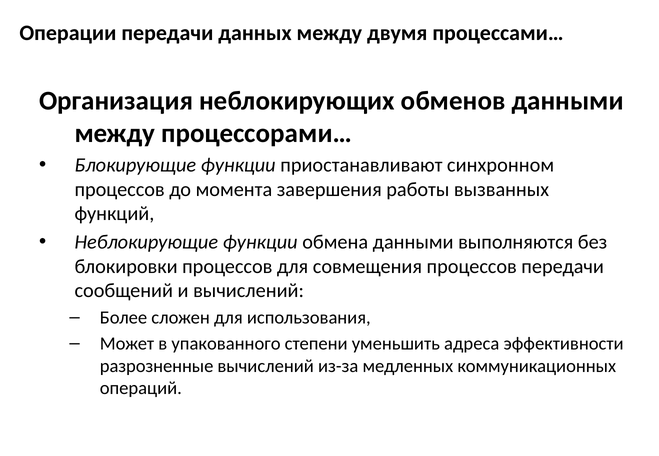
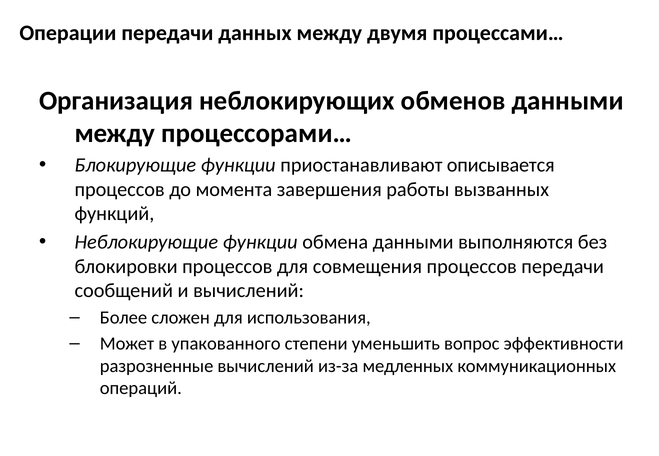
синхронном: синхронном -> описывается (501, 165)
адреса: адреса -> вопрос (472, 344)
